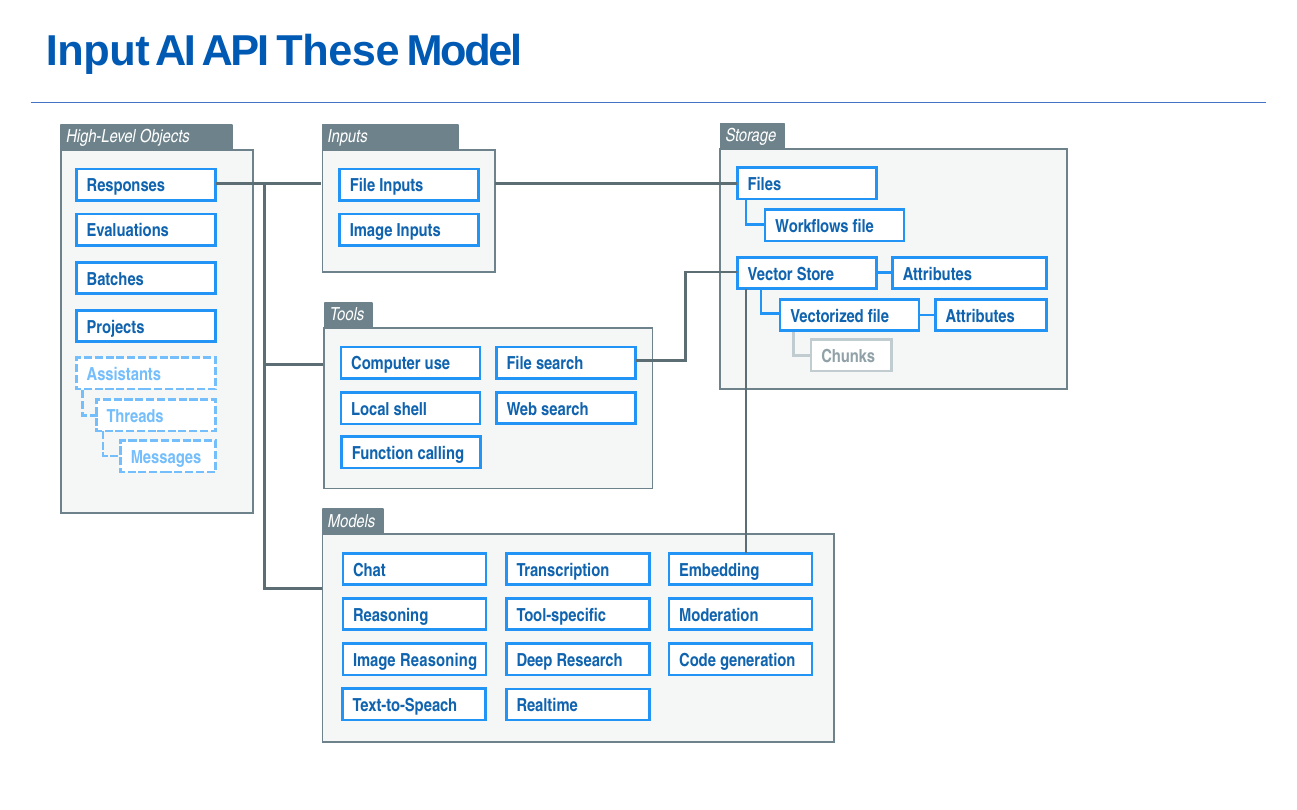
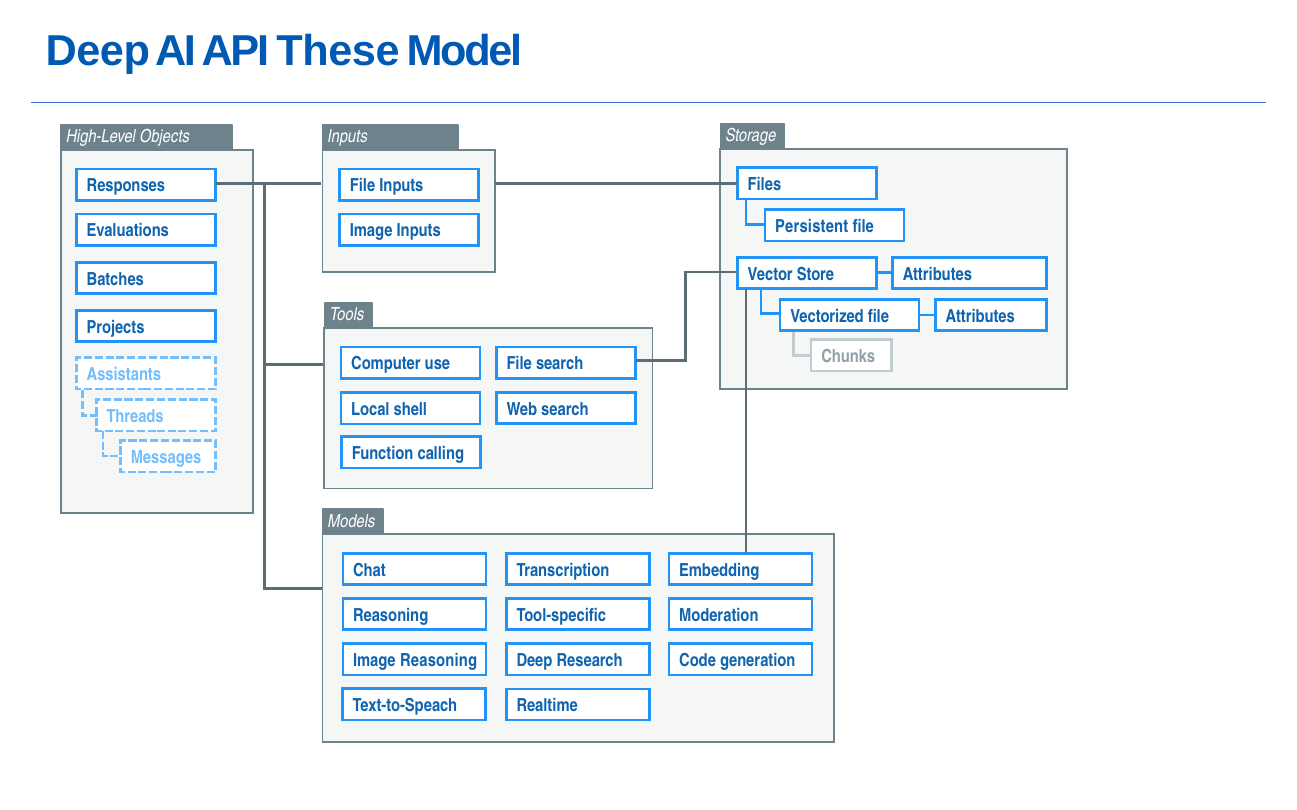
Input: Input -> Deep (98, 51)
Workflows: Workflows -> Persistent (812, 227)
